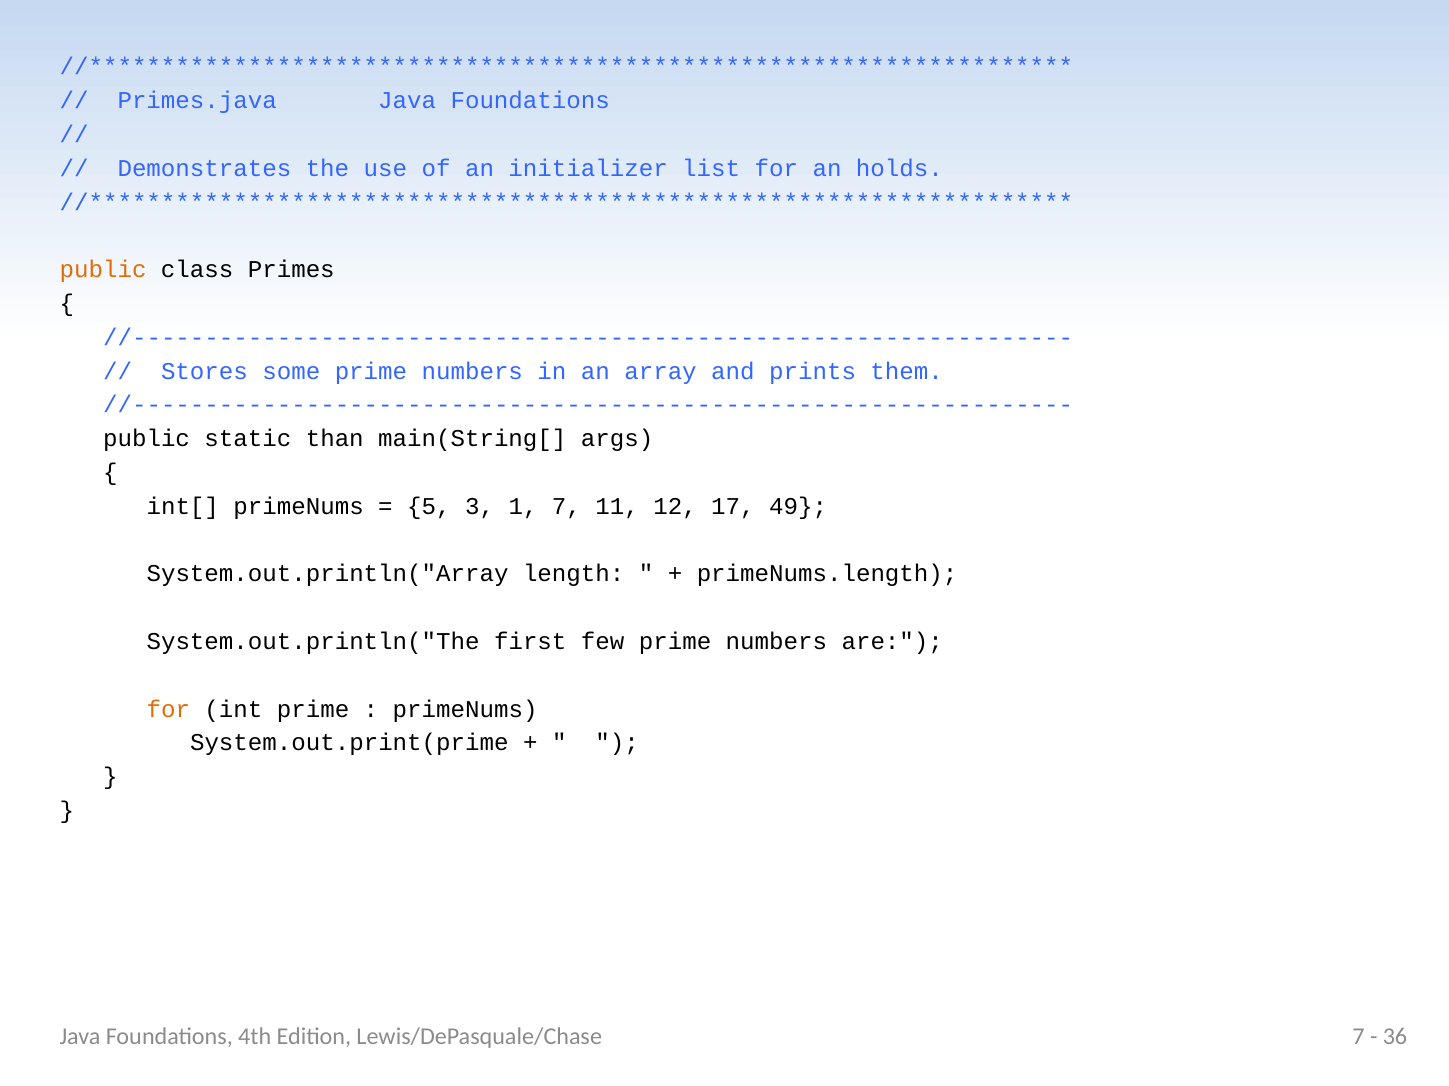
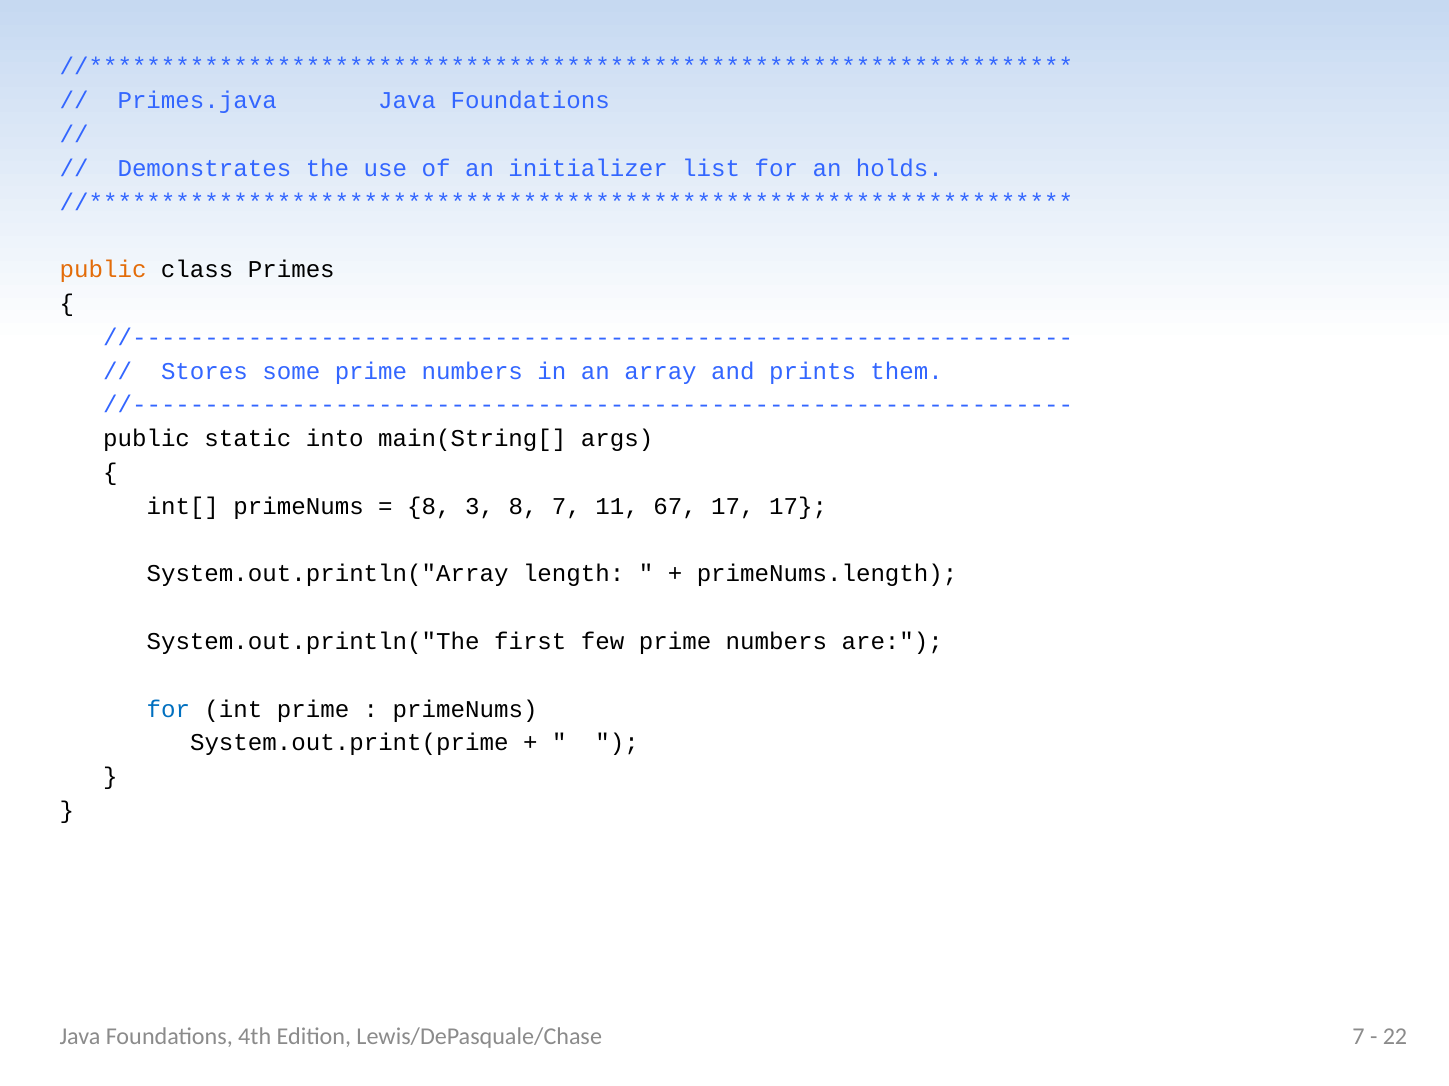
than: than -> into (335, 439)
5: 5 -> 8 (429, 507)
3 1: 1 -> 8 (523, 507)
12: 12 -> 67 (675, 507)
17 49: 49 -> 17 (798, 507)
for colour: orange -> blue (168, 710)
36: 36 -> 22 (1395, 1038)
